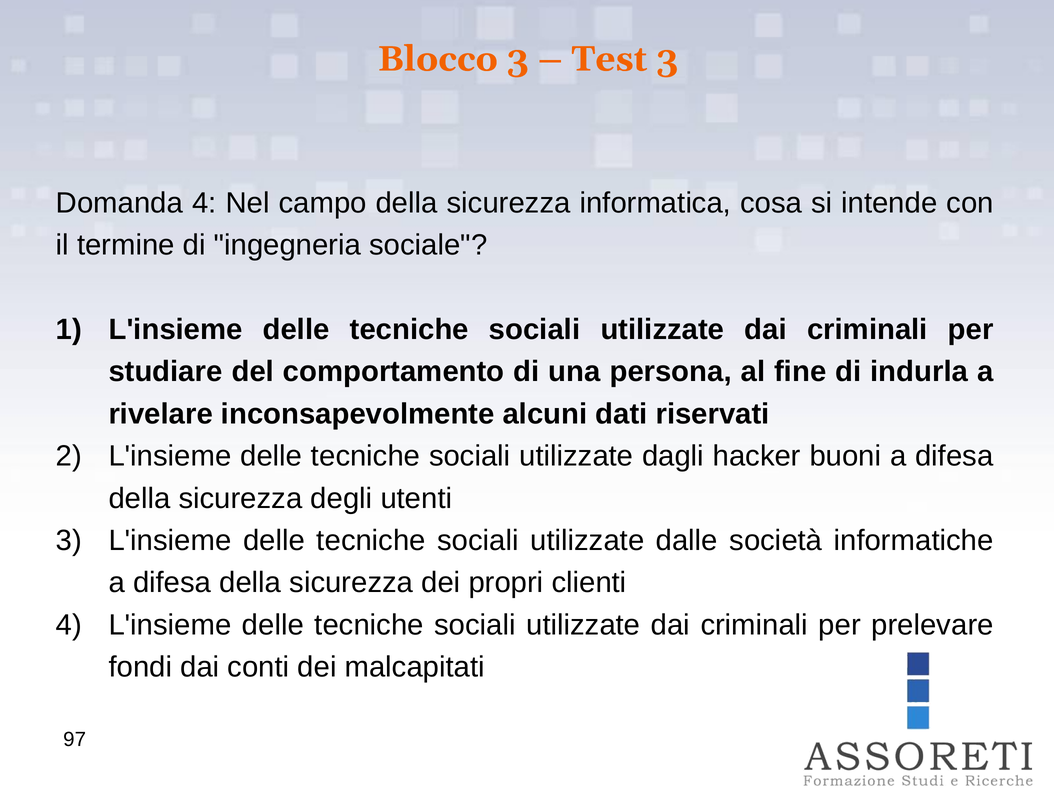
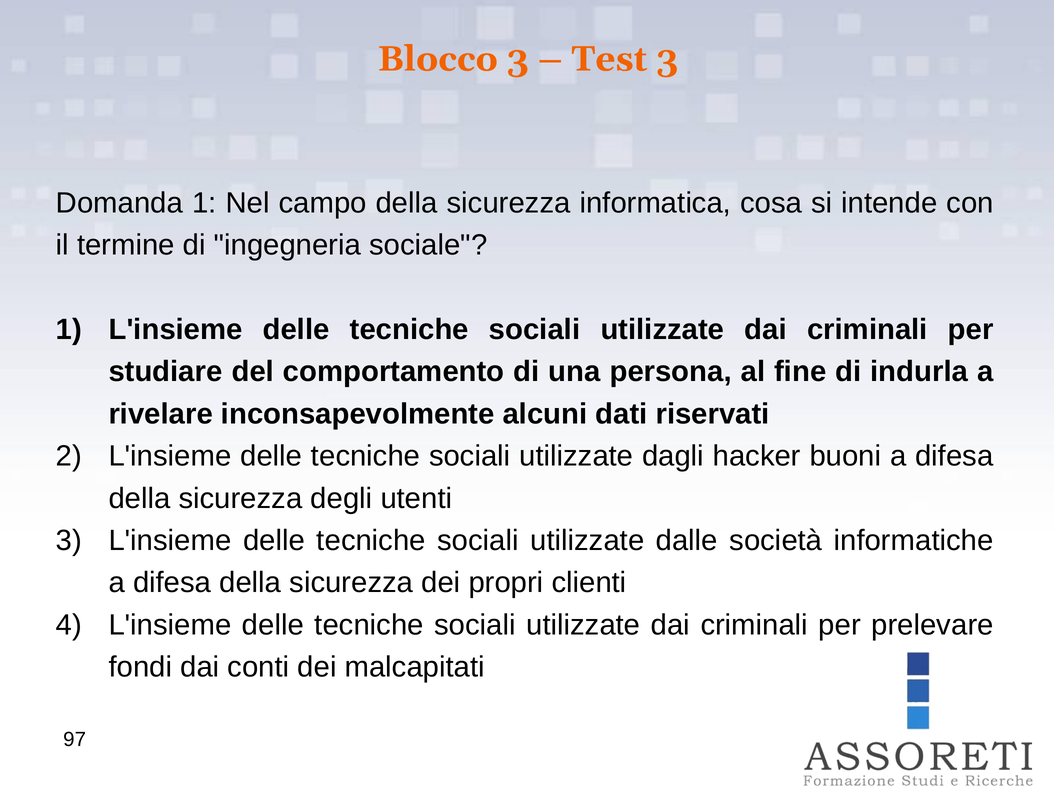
Domanda 4: 4 -> 1 (204, 203)
